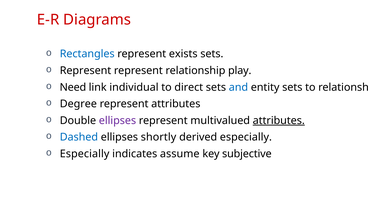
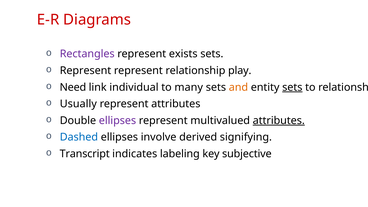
Rectangles colour: blue -> purple (87, 54)
direct: direct -> many (189, 87)
and colour: blue -> orange (238, 87)
sets underline: none -> present (292, 87)
Degree: Degree -> Usually (78, 104)
shortly: shortly -> involve (159, 137)
derived especially: especially -> signifying (246, 137)
Especially: Especially -> Transcript (85, 154)
assume: assume -> labeling (180, 154)
